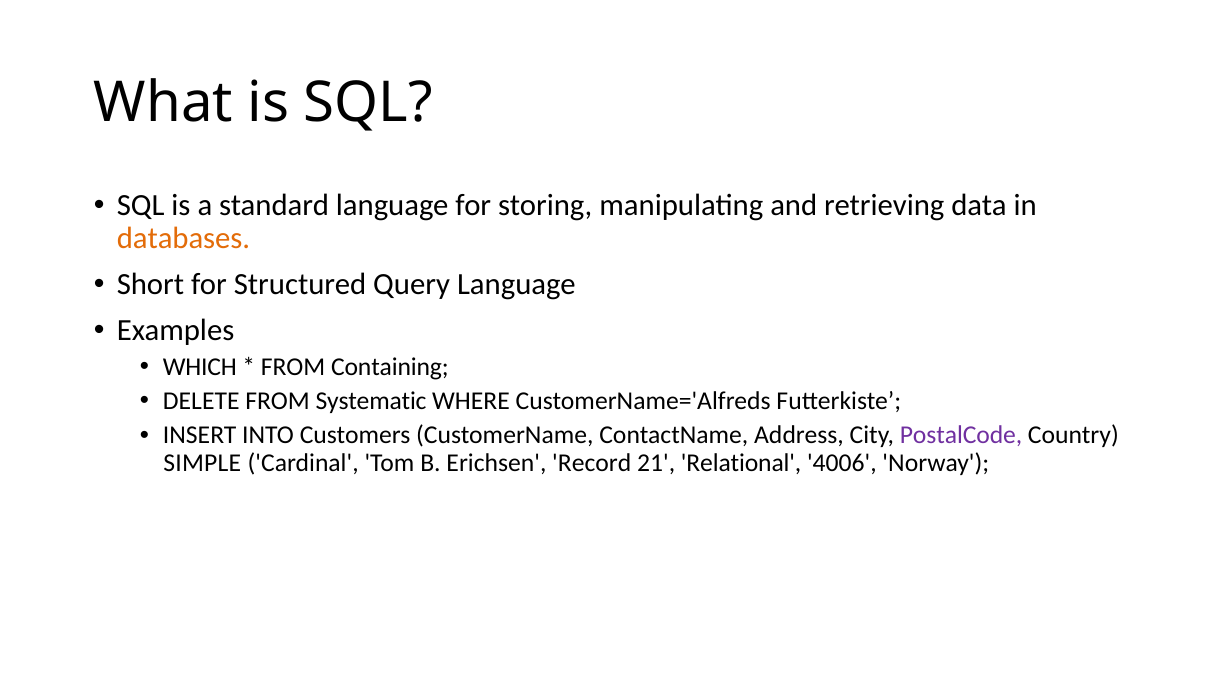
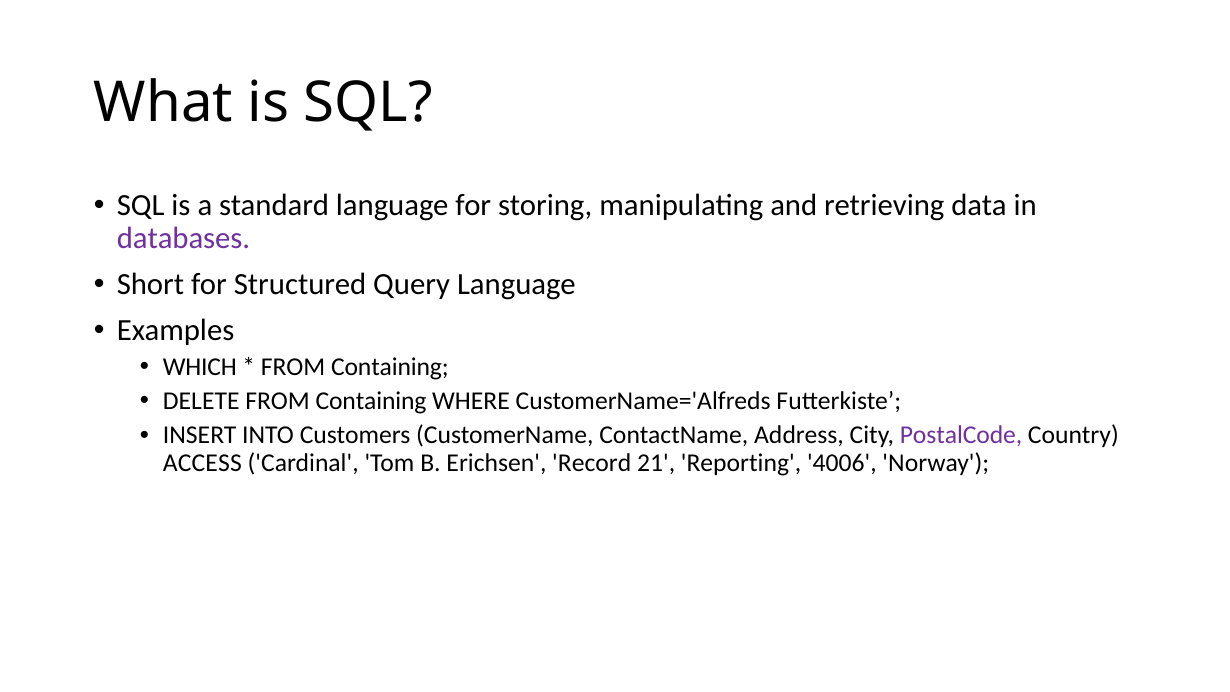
databases colour: orange -> purple (183, 238)
DELETE FROM Systematic: Systematic -> Containing (371, 401)
SIMPLE: SIMPLE -> ACCESS (202, 463)
Relational: Relational -> Reporting (741, 463)
